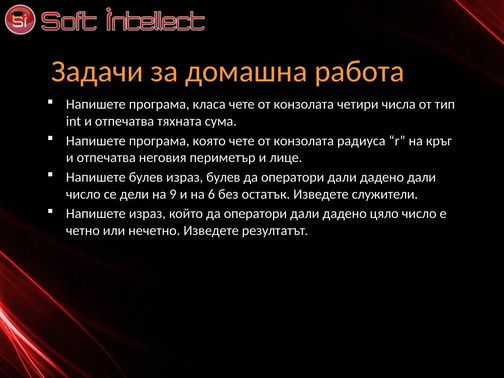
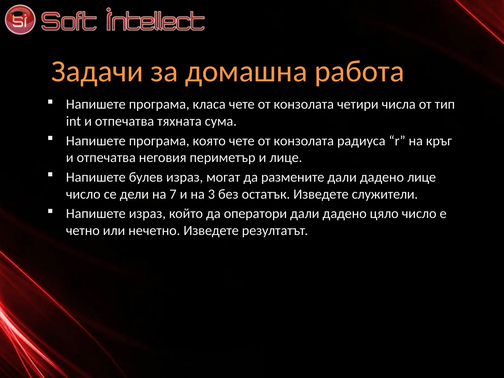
израз булев: булев -> могат (223, 177)
оператори: оператори -> размените (293, 177)
дадено дали: дали -> лице (422, 177)
9: 9 -> 7 (173, 194)
6: 6 -> 3 (211, 194)
